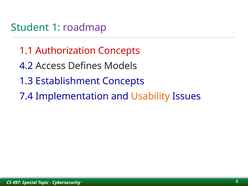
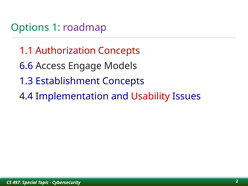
Student: Student -> Options (30, 28)
4.2: 4.2 -> 6.6 (26, 66)
Defines: Defines -> Engage (85, 66)
7.4: 7.4 -> 4.4 (26, 96)
Usability colour: orange -> red (150, 96)
